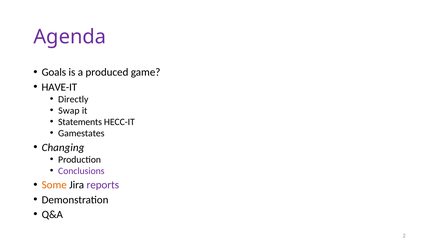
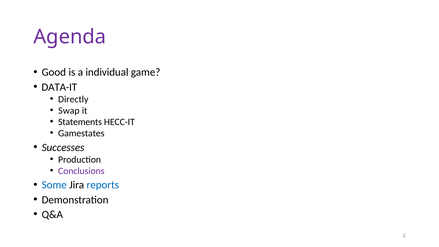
Goals: Goals -> Good (54, 72)
produced: produced -> individual (107, 72)
HAVE-IT: HAVE-IT -> DATA-IT (59, 87)
Changing: Changing -> Successes (63, 147)
Some colour: orange -> blue (54, 185)
reports colour: purple -> blue (103, 185)
